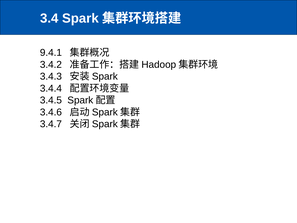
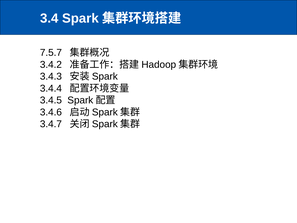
9.4.1: 9.4.1 -> 7.5.7 (51, 53)
